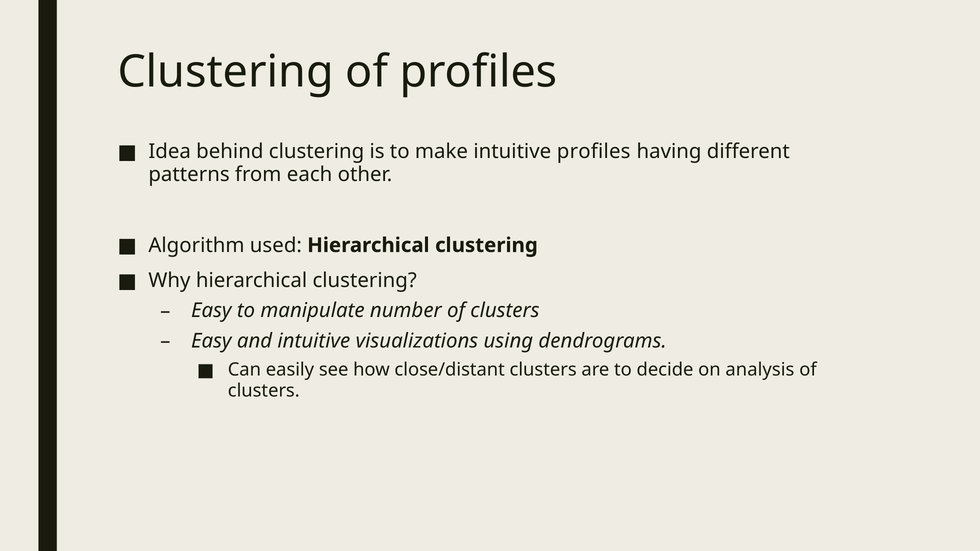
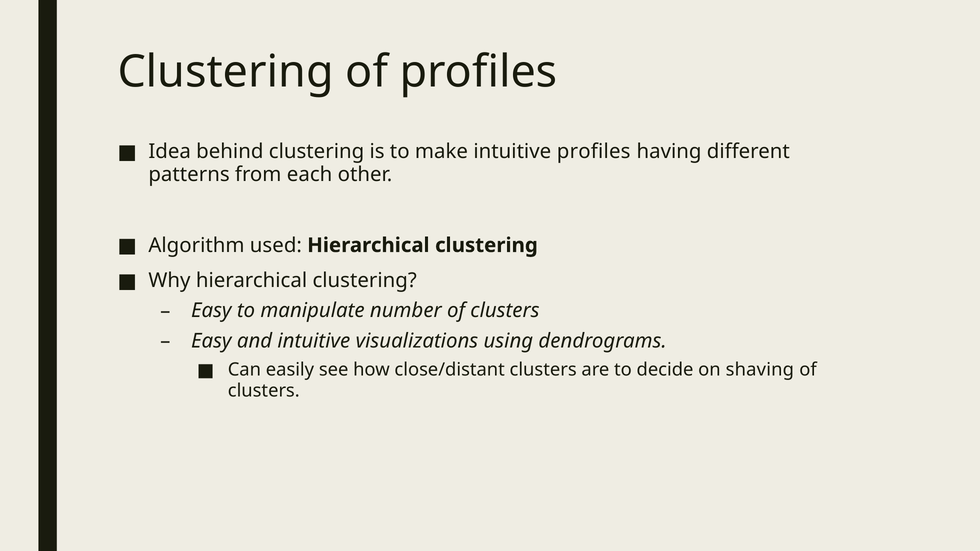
analysis: analysis -> shaving (760, 370)
